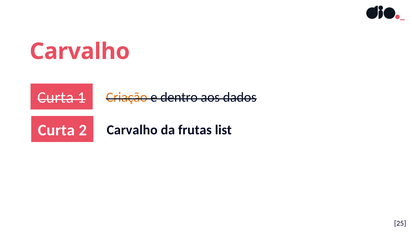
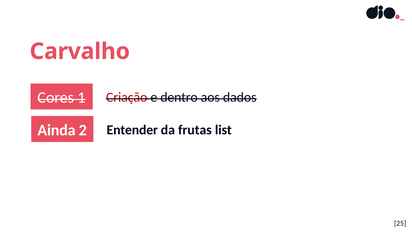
Curta: Curta -> Cores (56, 98)
Criação colour: orange -> red (127, 97)
Curta: Curta -> Ainda (56, 130)
2 Carvalho: Carvalho -> Entender (132, 130)
